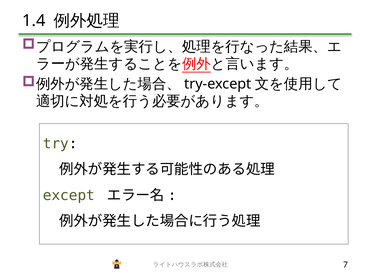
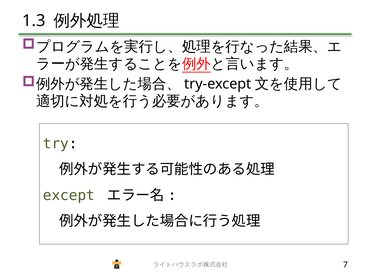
1.4: 1.4 -> 1.3 (34, 21)
